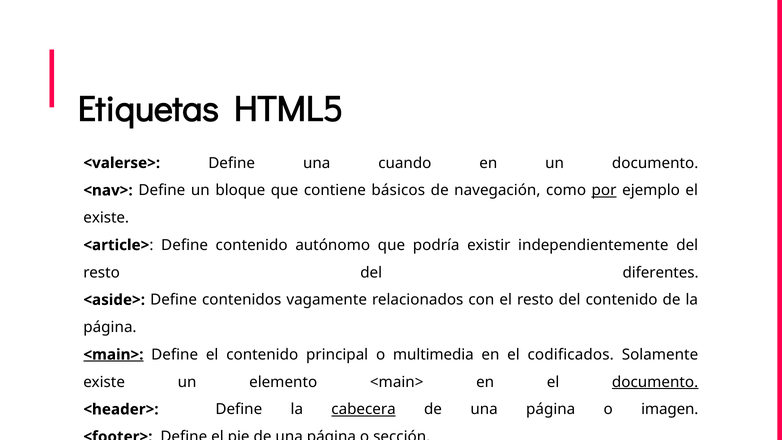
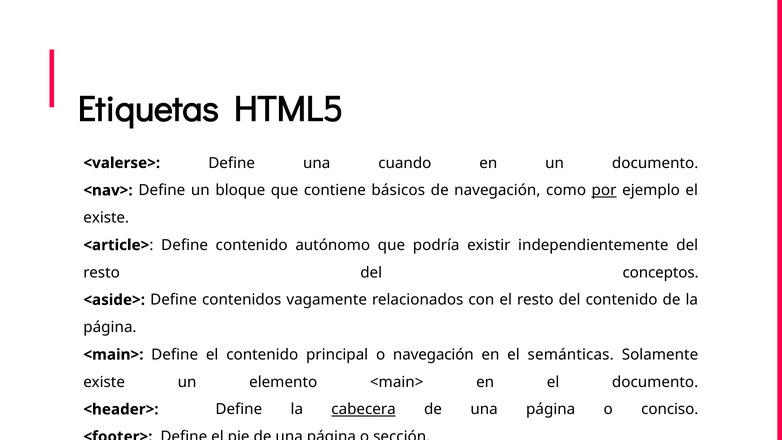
diferentes: diferentes -> conceptos (661, 272)
<main> underline: present -> none (113, 355)
o multimedia: multimedia -> navegación (433, 355)
codificados: codificados -> semánticas (571, 355)
documento underline: present -> none (655, 382)
imagen: imagen -> conciso (670, 409)
